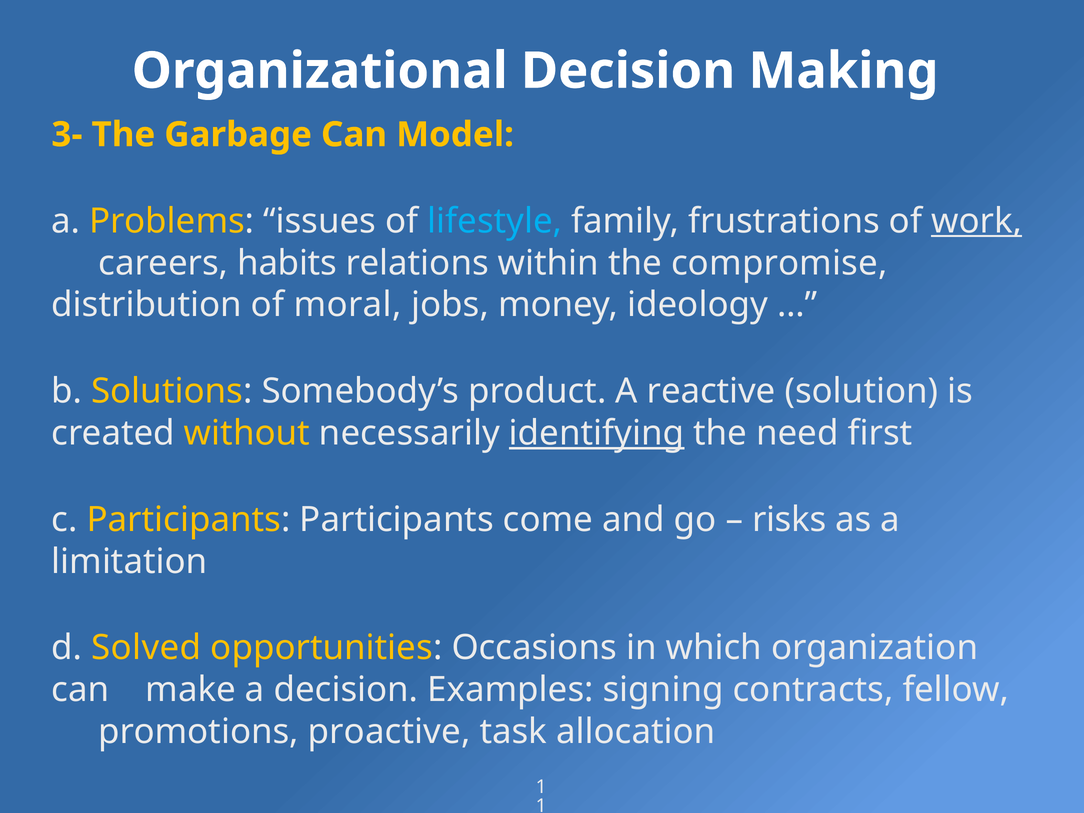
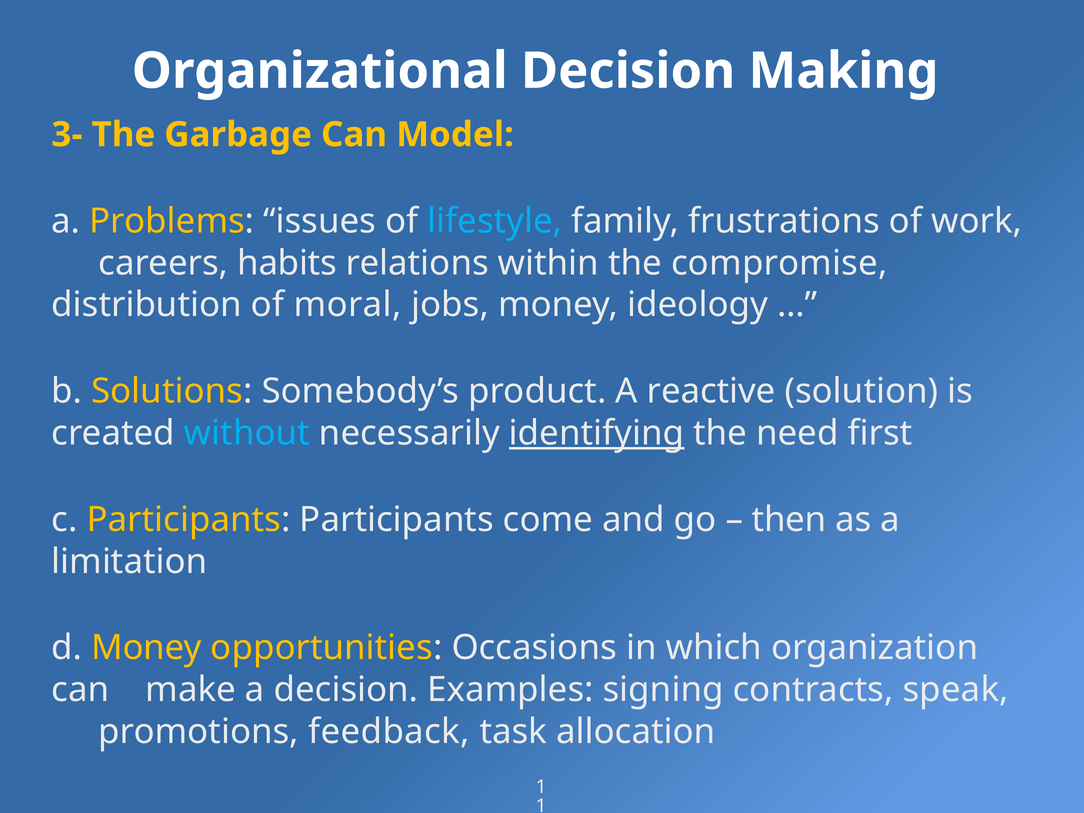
work underline: present -> none (977, 221)
without colour: yellow -> light blue (247, 433)
risks: risks -> then (789, 520)
d Solved: Solved -> Money (147, 648)
fellow: fellow -> speak (956, 690)
proactive: proactive -> feedback (389, 732)
